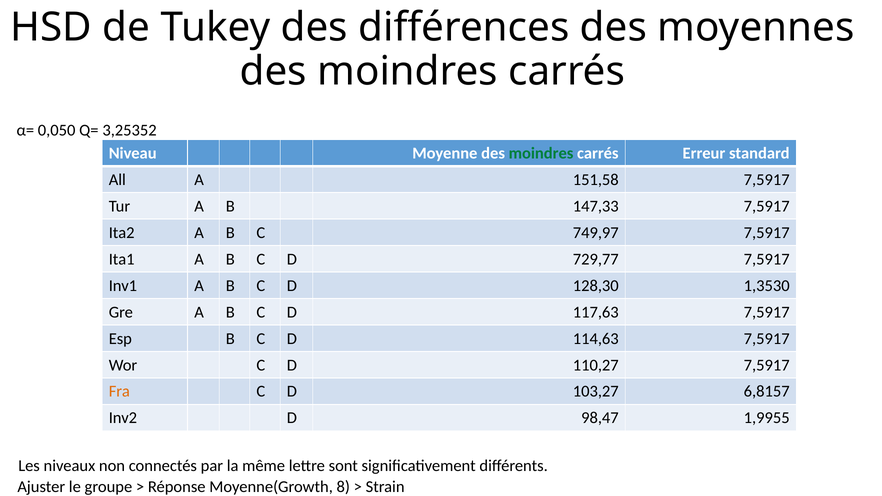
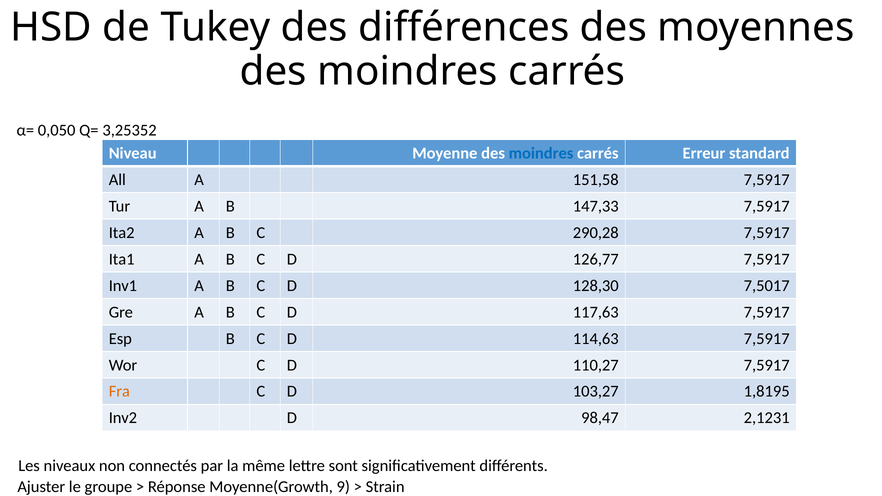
moindres colour: green -> blue (541, 153)
749,97: 749,97 -> 290,28 (596, 233)
729,77: 729,77 -> 126,77 (596, 259)
1,3530: 1,3530 -> 7,5017 (767, 286)
6,8157: 6,8157 -> 1,8195 (767, 392)
1,9955: 1,9955 -> 2,1231 (767, 418)
8: 8 -> 9 (343, 487)
